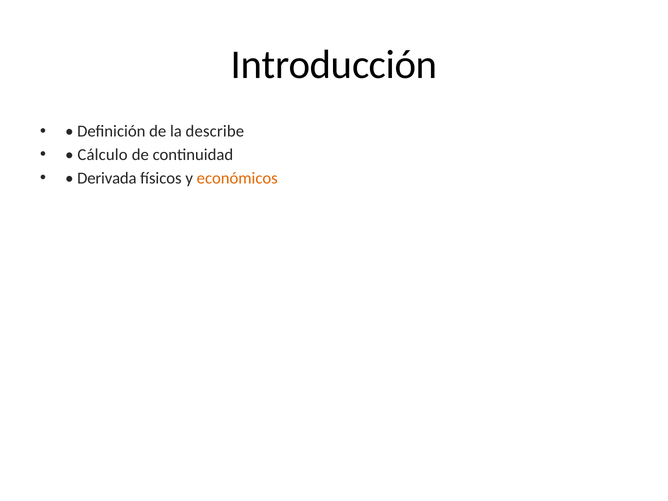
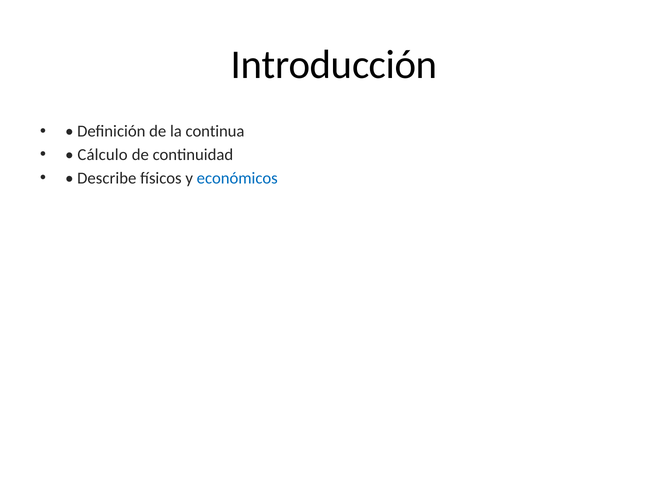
describe: describe -> continua (215, 131)
Derivada: Derivada -> Describe (107, 178)
económicos colour: orange -> blue (237, 178)
